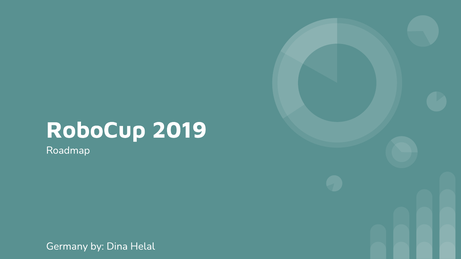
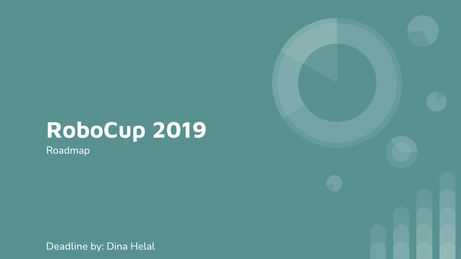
Germany: Germany -> Deadline (67, 247)
